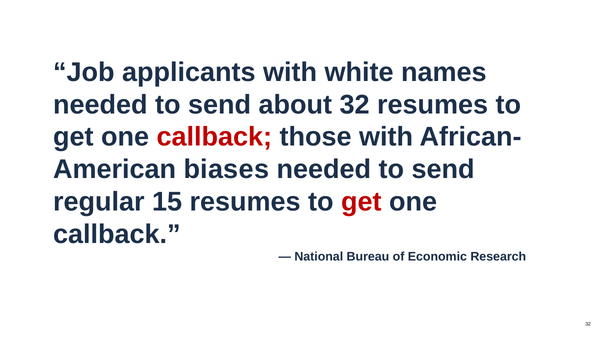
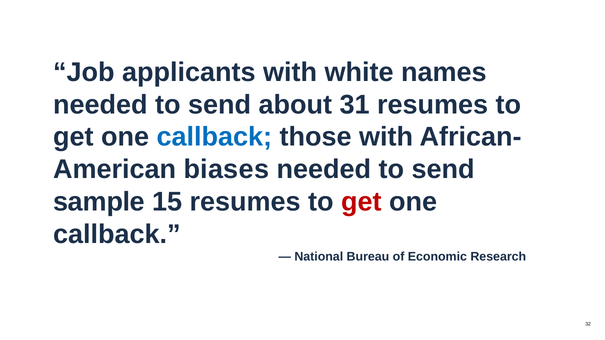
about 32: 32 -> 31 (355, 105)
callback colour: red -> blue (214, 137)
regular: regular -> sample (99, 202)
